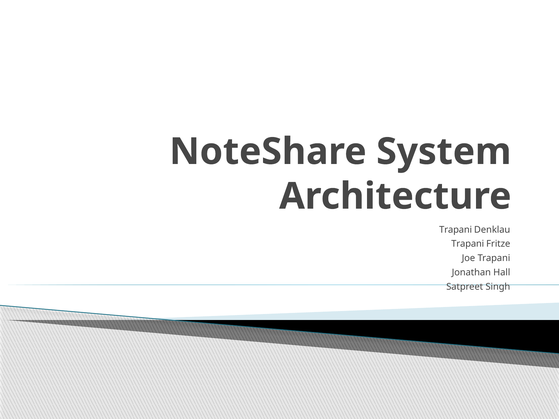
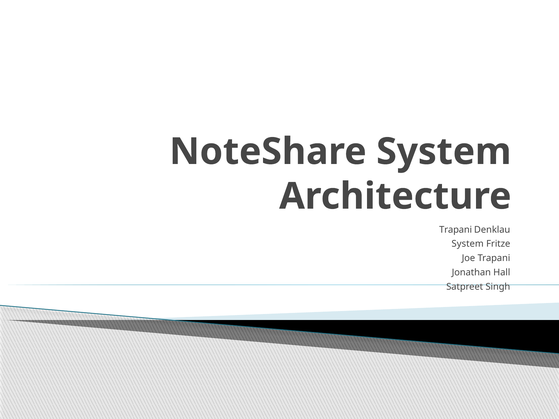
Trapani: Trapani -> System (468, 244)
